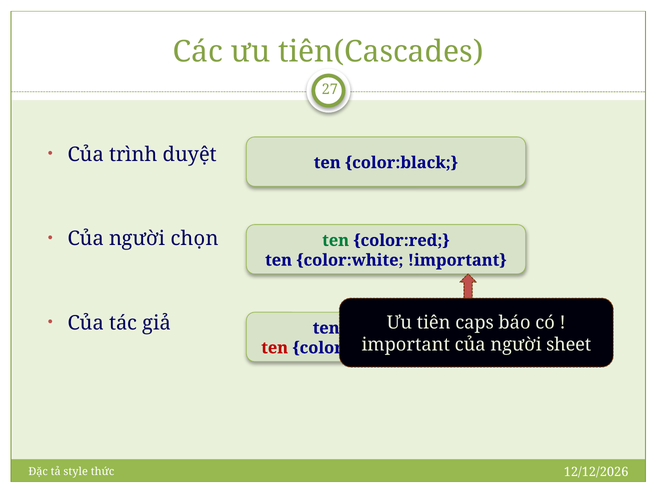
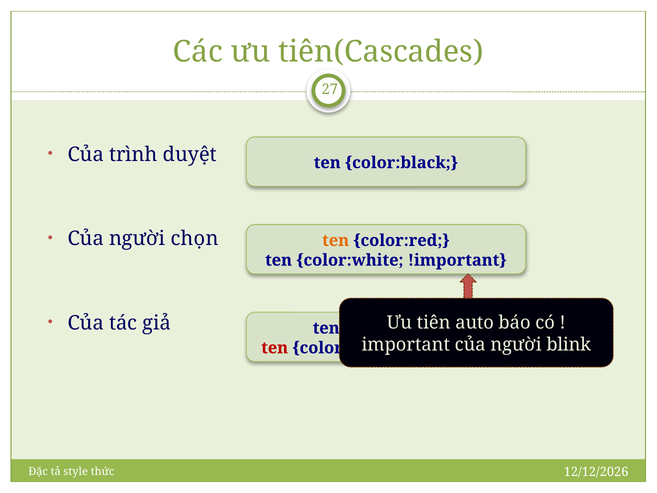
ten colour: green -> orange (336, 240)
caps: caps -> auto (475, 323)
sheet: sheet -> blink (569, 345)
